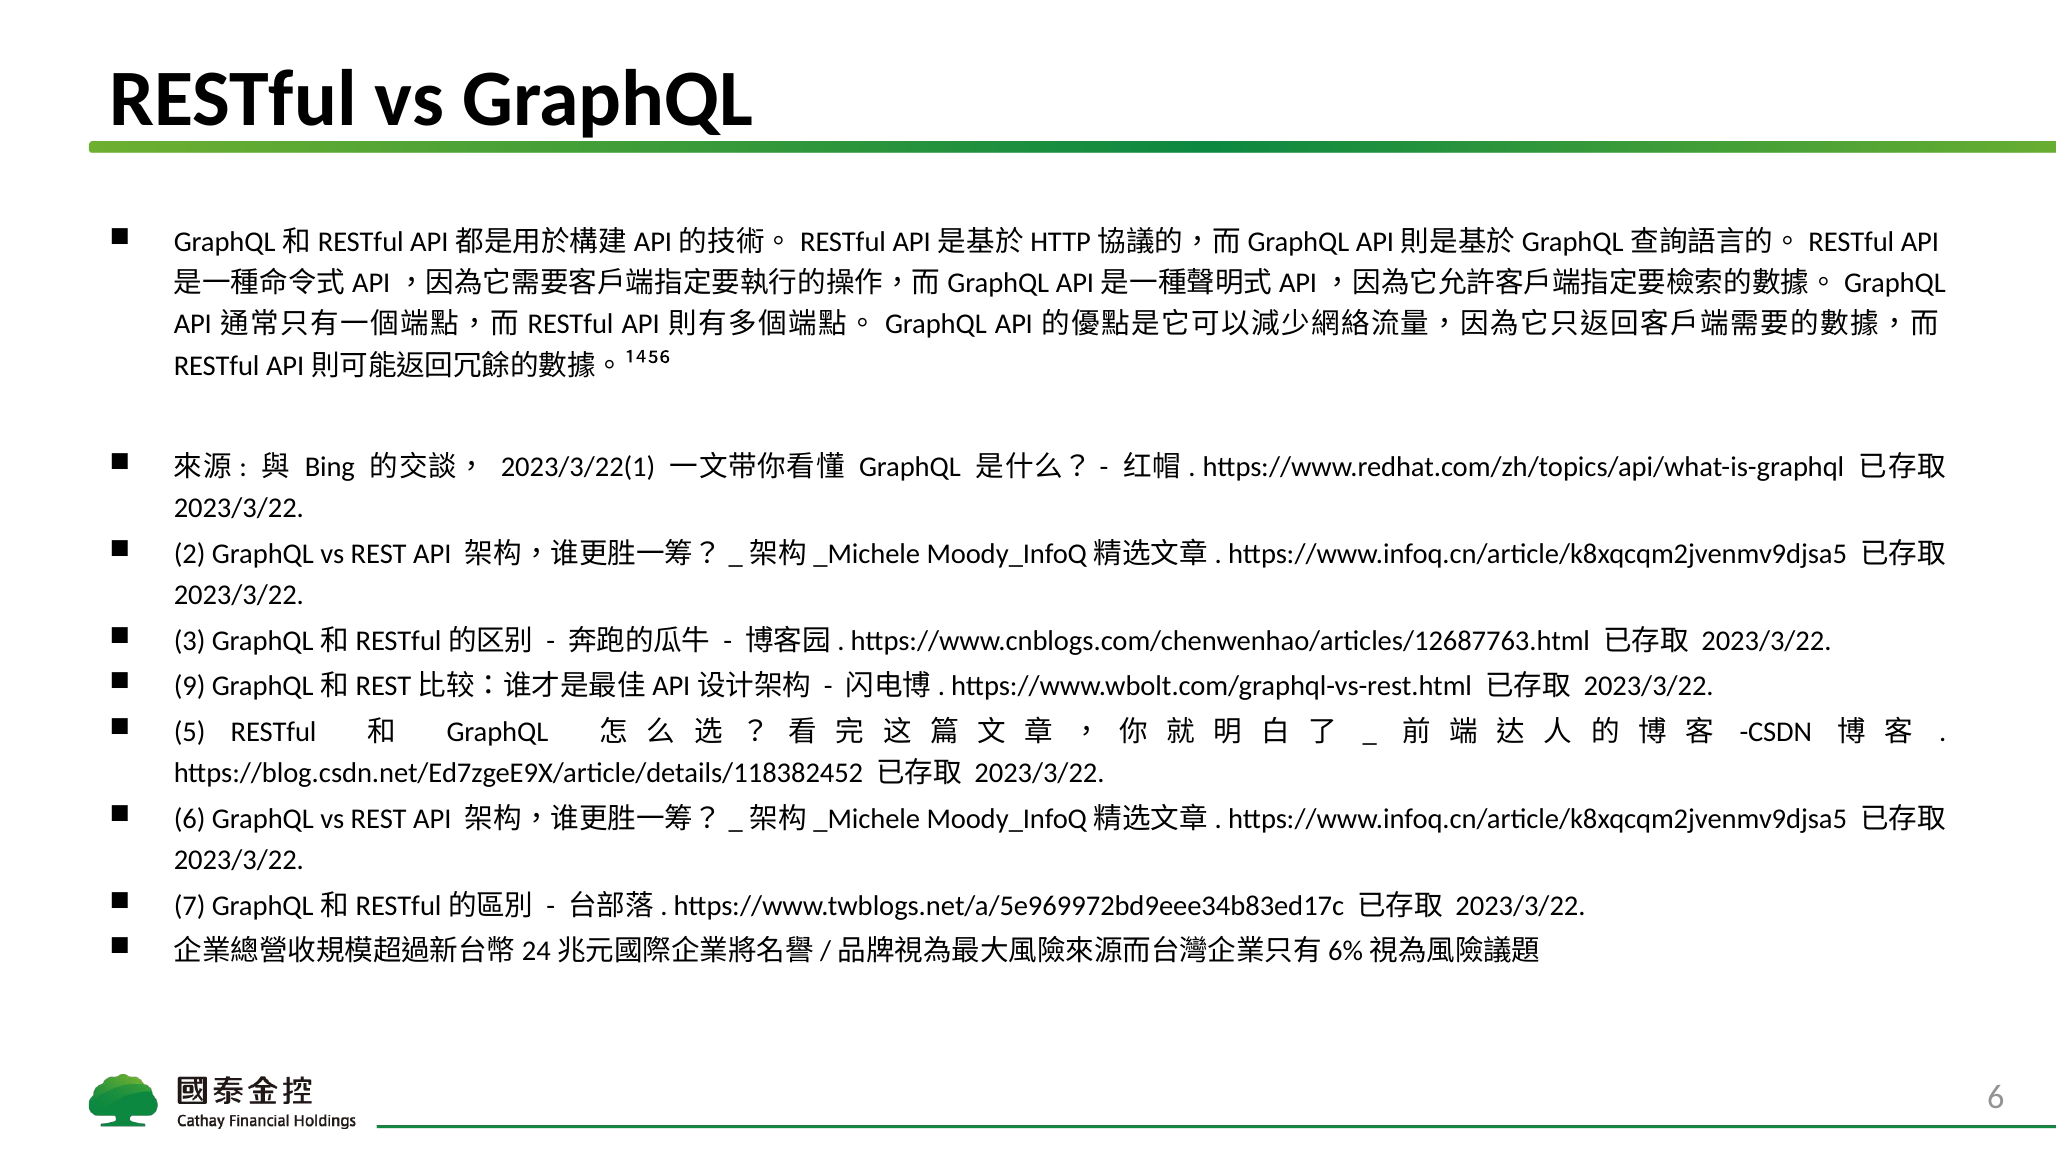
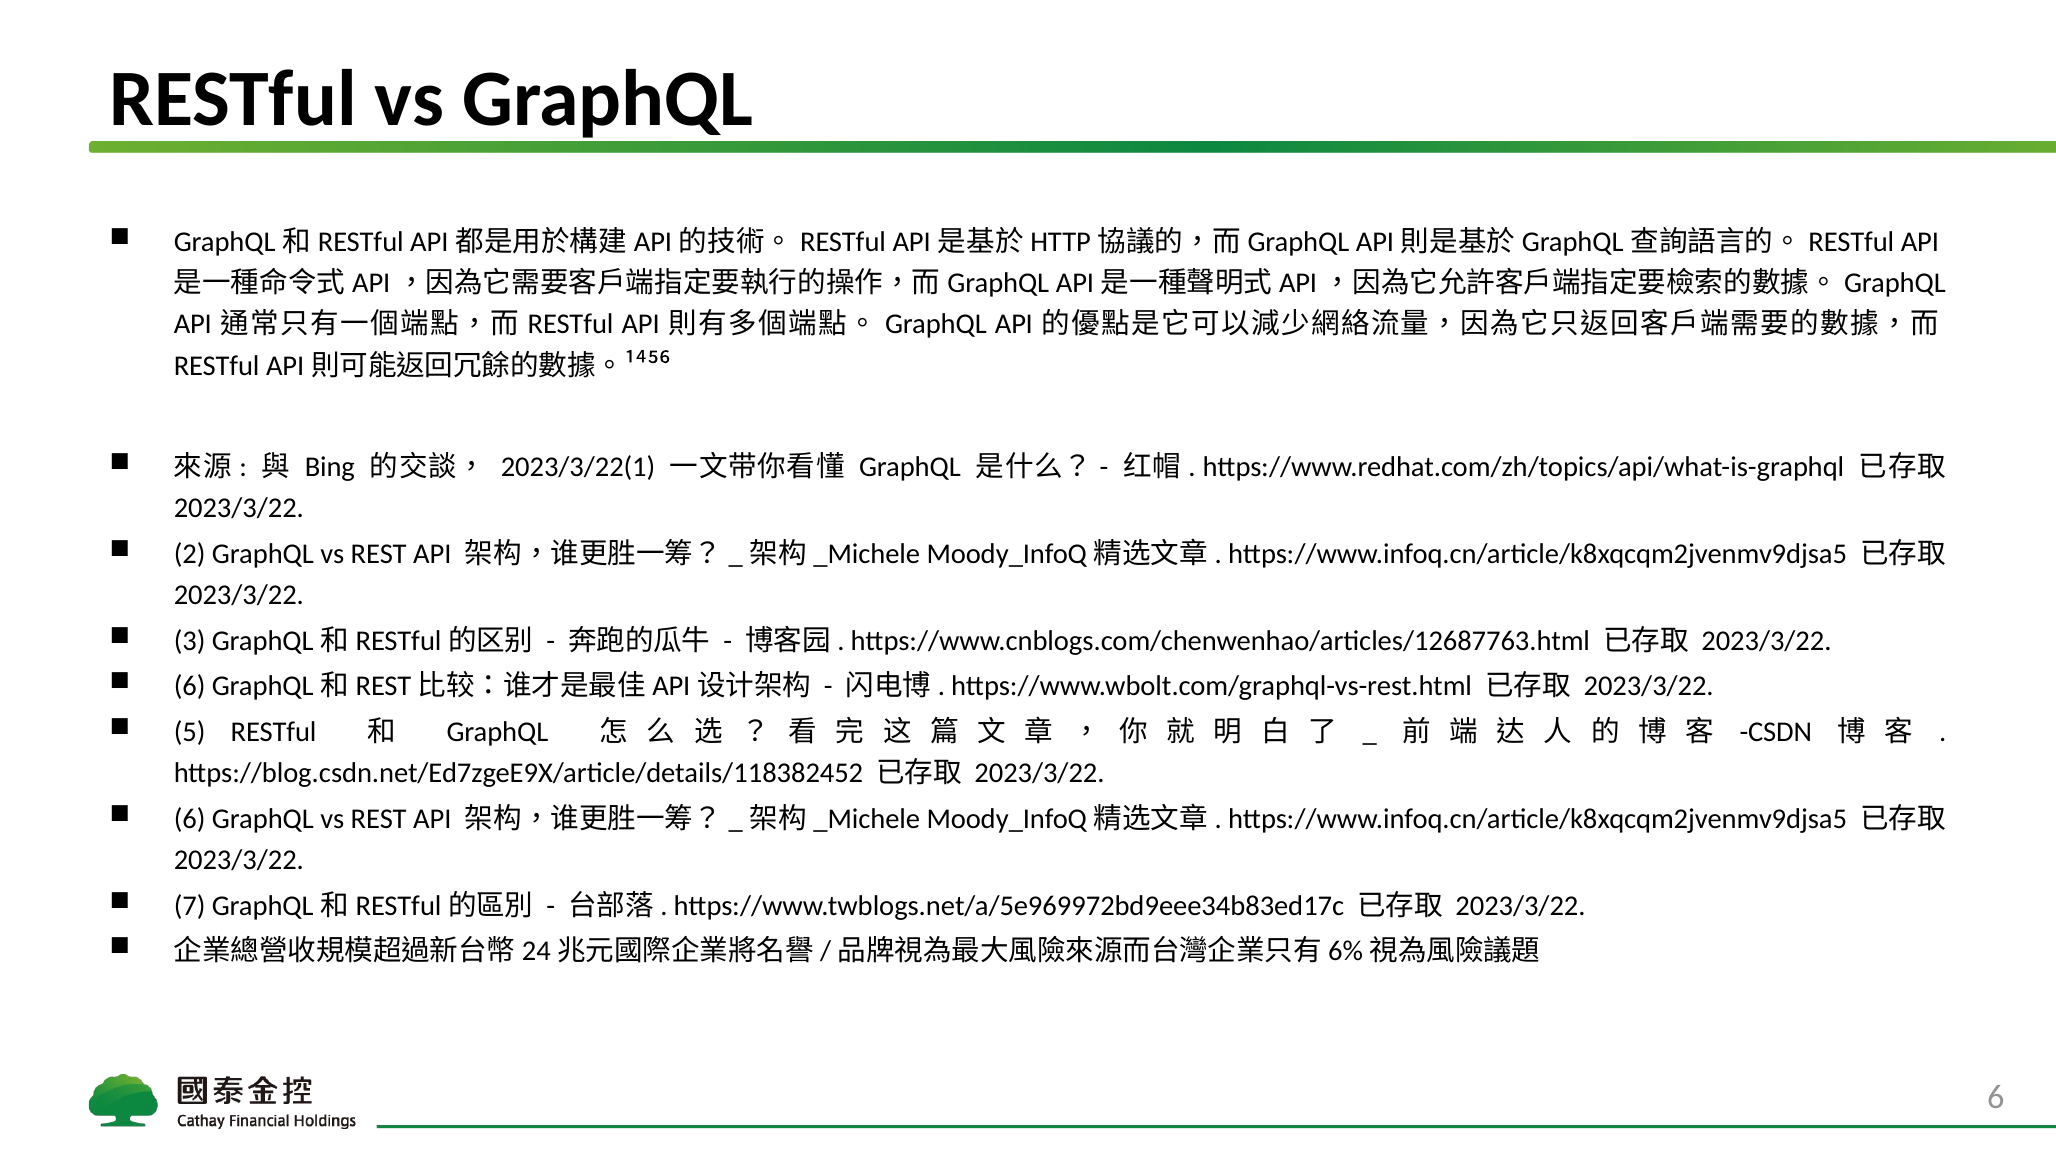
9: 9 -> 6 (190, 686)
